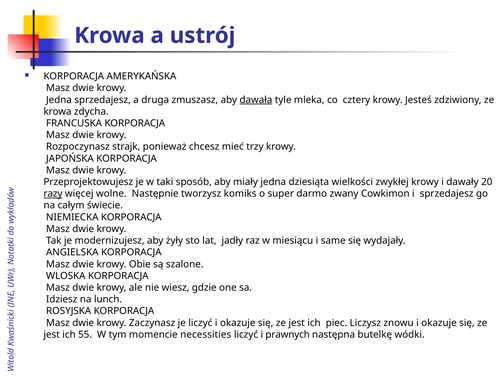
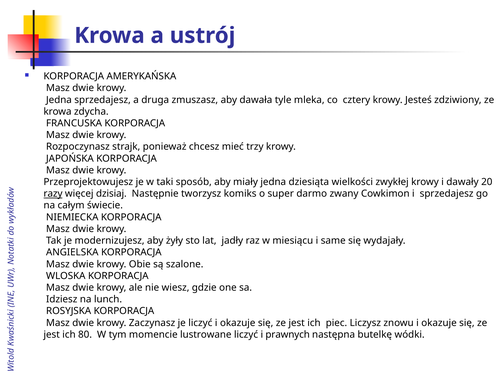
dawała underline: present -> none (256, 100)
wolne: wolne -> dzisiaj (111, 194)
55: 55 -> 80 (85, 335)
necessities: necessities -> lustrowane (206, 335)
